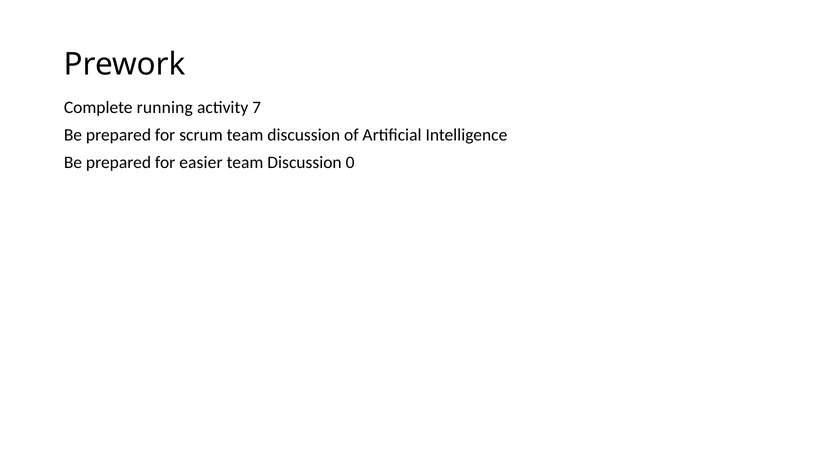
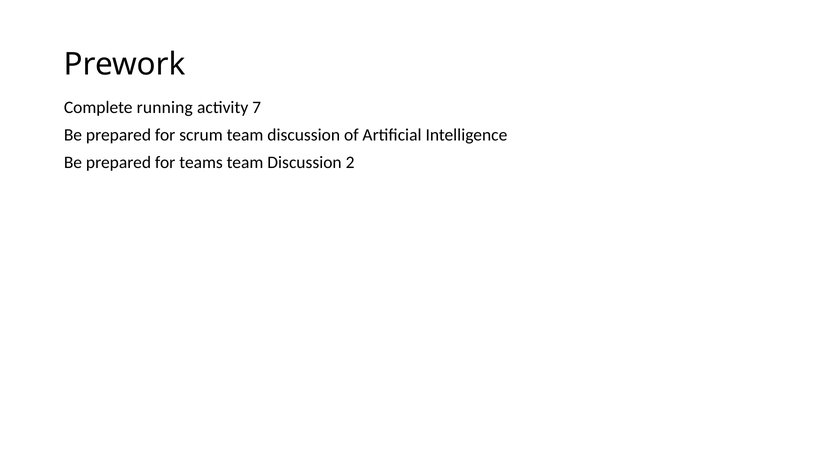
easier: easier -> teams (201, 163)
0: 0 -> 2 (350, 163)
